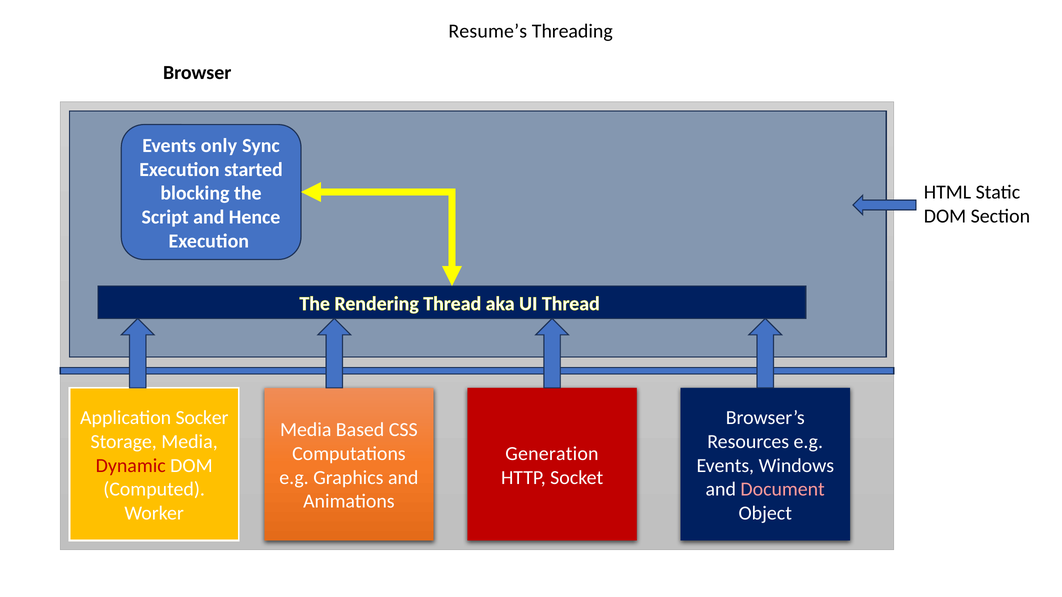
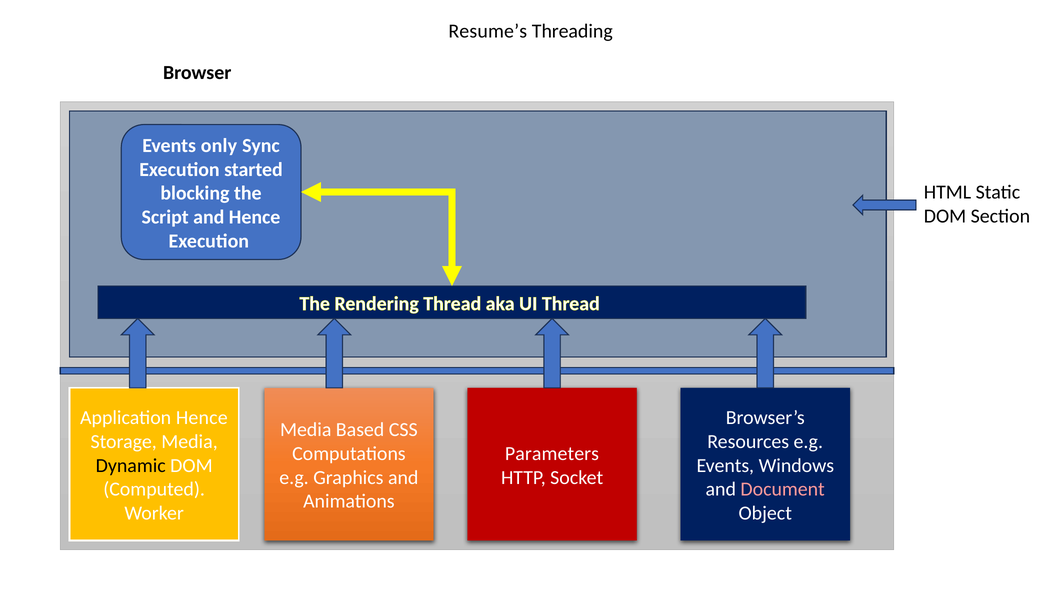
Application Socker: Socker -> Hence (202, 418)
Generation: Generation -> Parameters (552, 454)
Dynamic colour: red -> black (131, 466)
